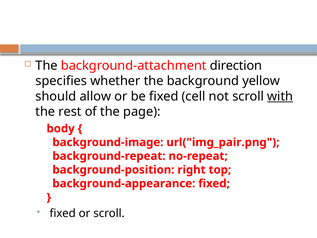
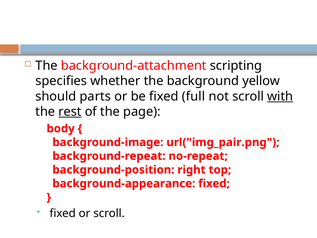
direction: direction -> scripting (236, 66)
allow: allow -> parts (95, 96)
cell: cell -> full (193, 96)
rest underline: none -> present (70, 112)
